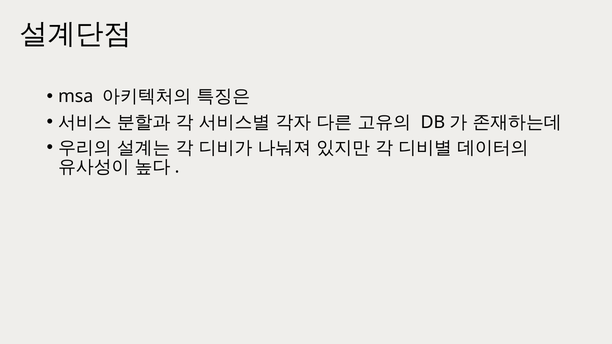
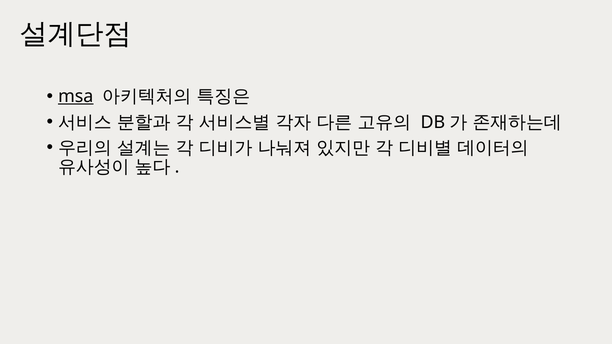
msa underline: none -> present (76, 97)
